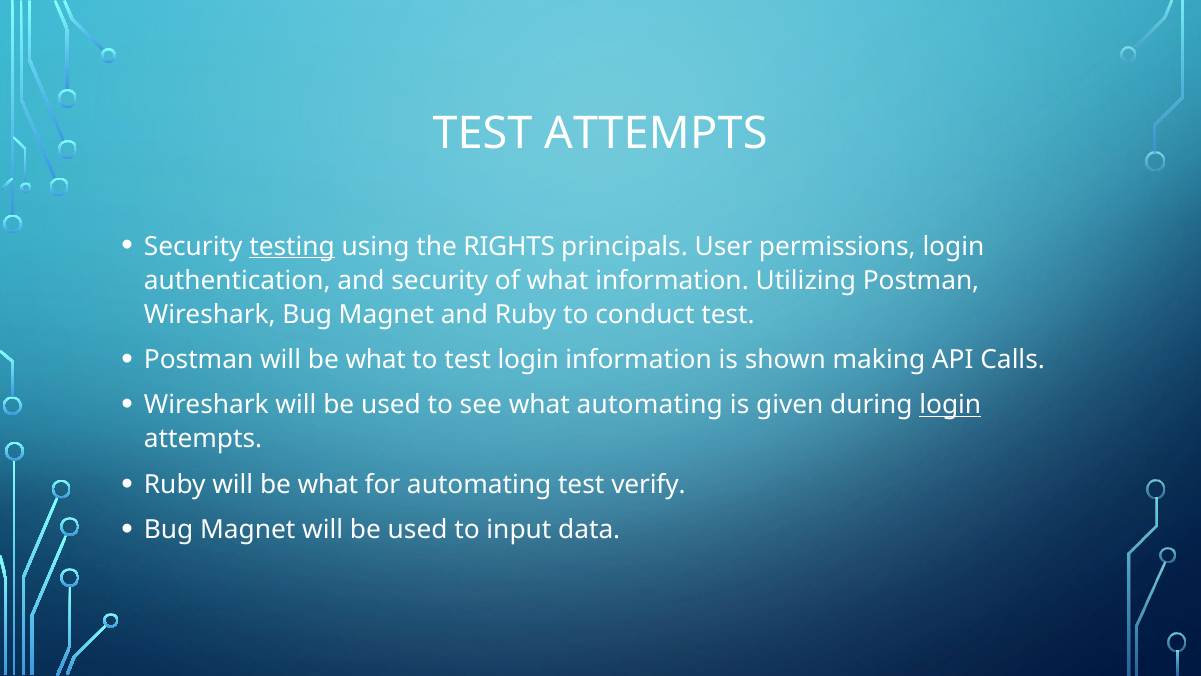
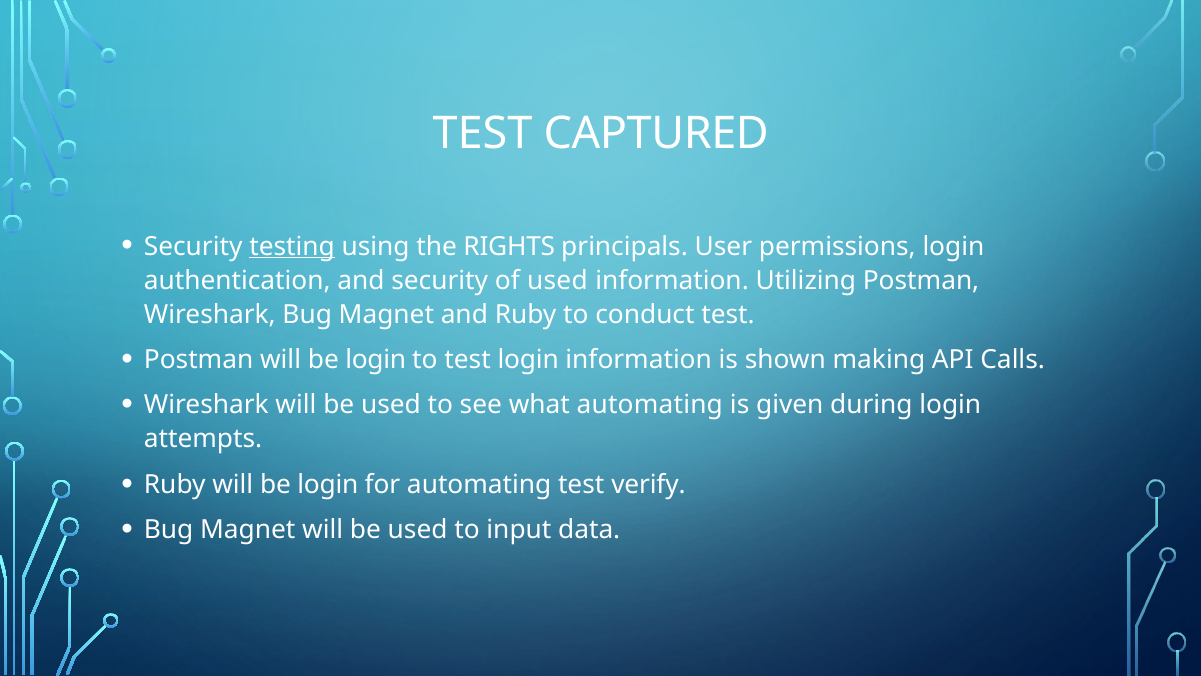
TEST ATTEMPTS: ATTEMPTS -> CAPTURED (656, 133)
of what: what -> used (557, 280)
Postman will be what: what -> login (376, 360)
login underline: present -> none (950, 405)
Ruby will be what: what -> login (328, 484)
